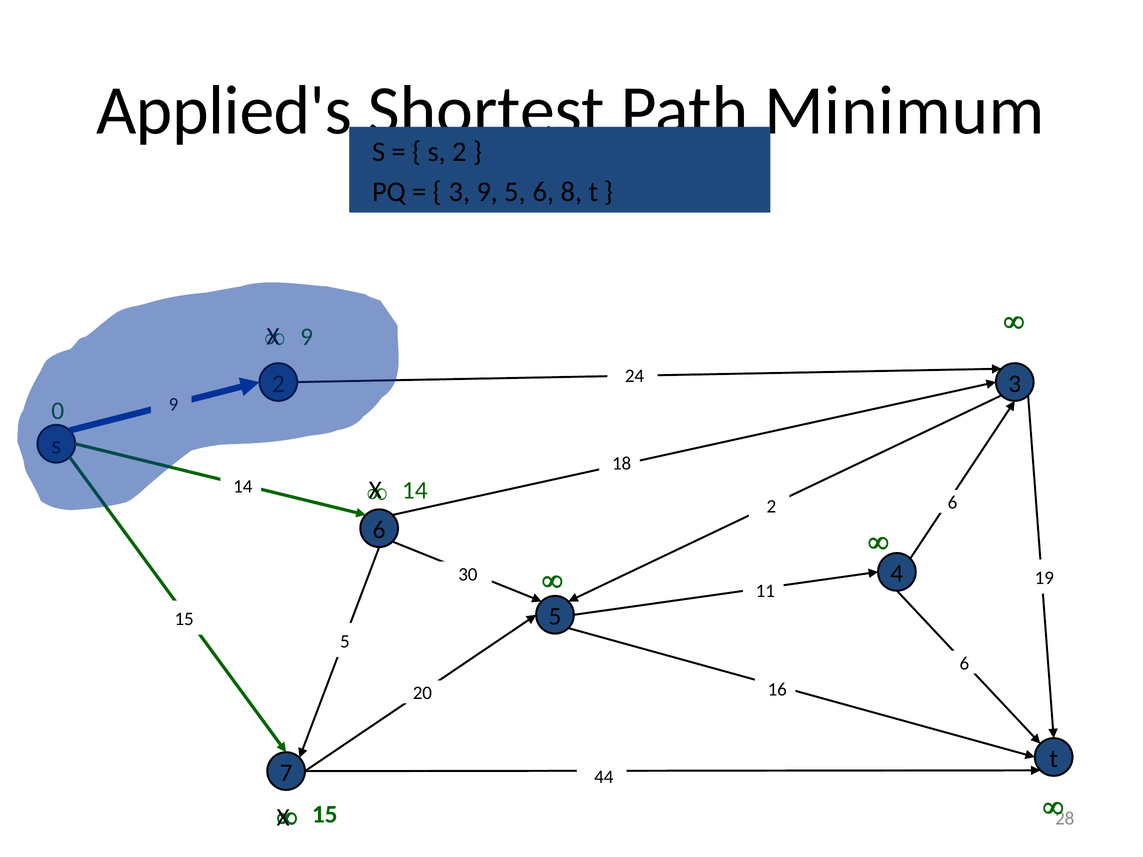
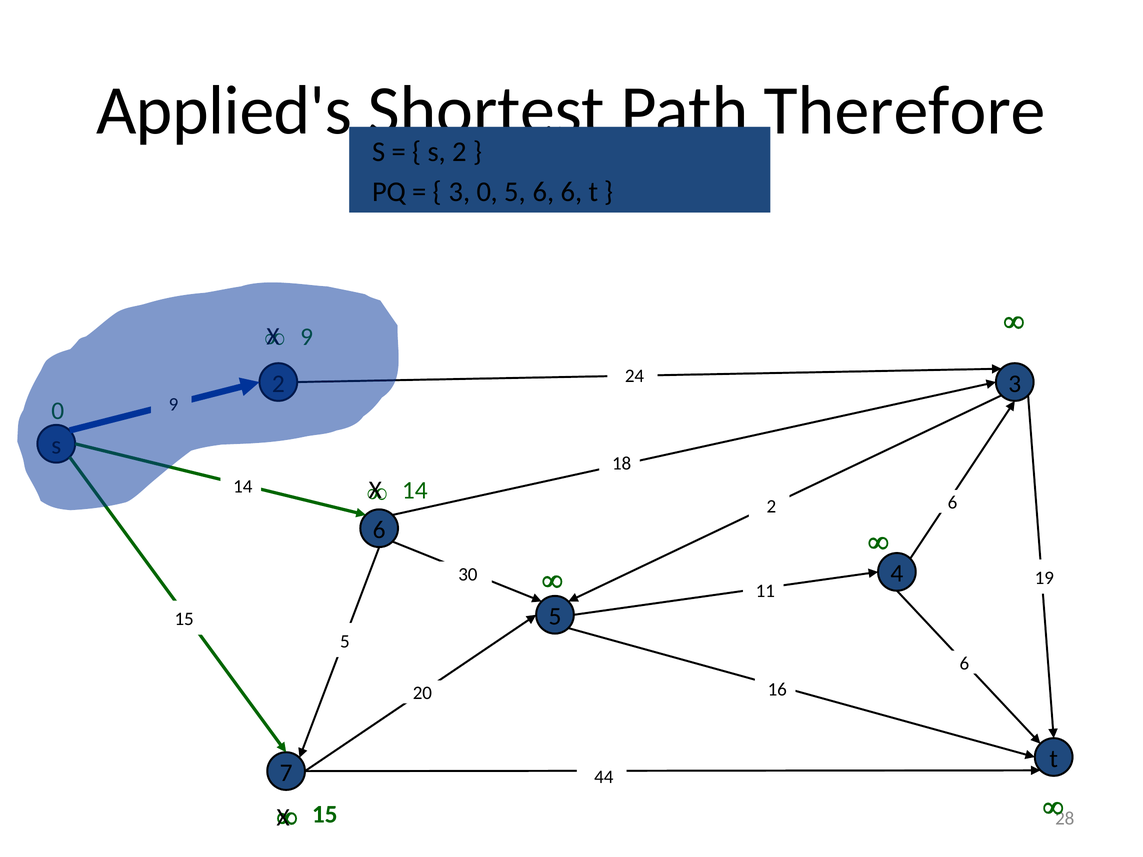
Minimum: Minimum -> Therefore (905, 111)
3 9: 9 -> 0 (487, 192)
6 8: 8 -> 6 (571, 192)
